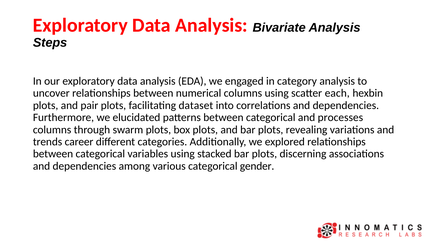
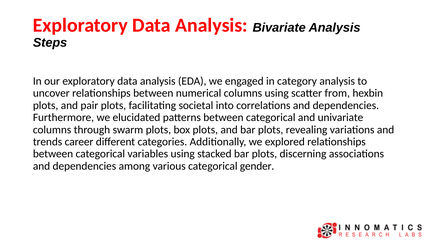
each: each -> from (337, 93)
dataset: dataset -> societal (196, 105)
processes: processes -> univariate (340, 118)
